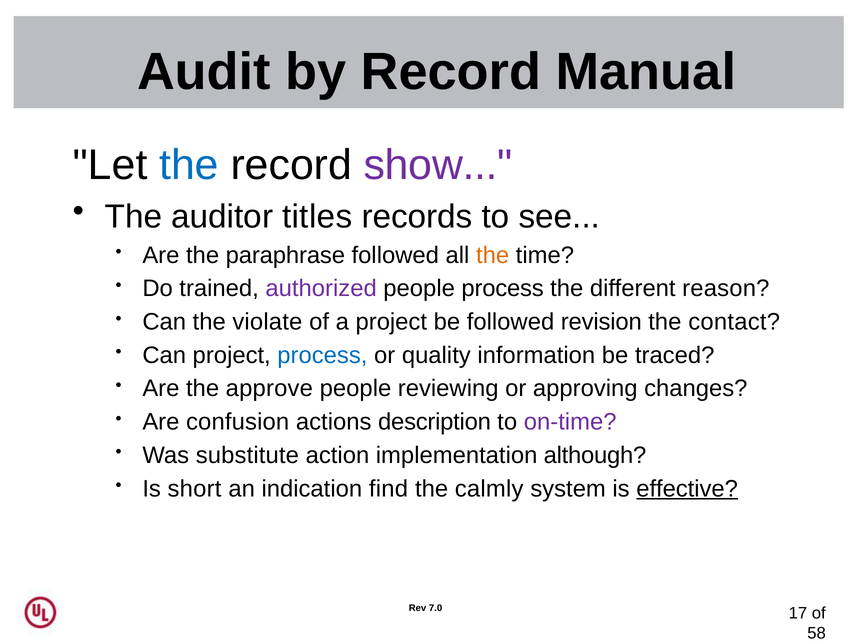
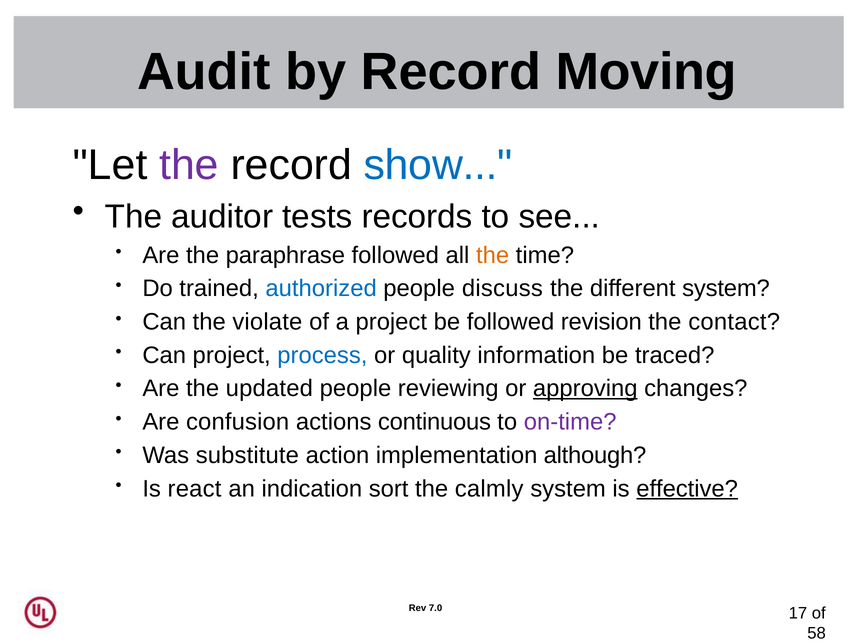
Manual: Manual -> Moving (646, 72)
the colour: blue -> purple (189, 165)
show colour: purple -> blue (438, 165)
titles: titles -> tests (317, 217)
authorized colour: purple -> blue (321, 288)
people process: process -> discuss (502, 288)
different reason: reason -> system (726, 288)
approve: approve -> updated (269, 388)
approving underline: none -> present (585, 388)
description: description -> continuous (435, 422)
short: short -> react (195, 488)
find: find -> sort (389, 488)
